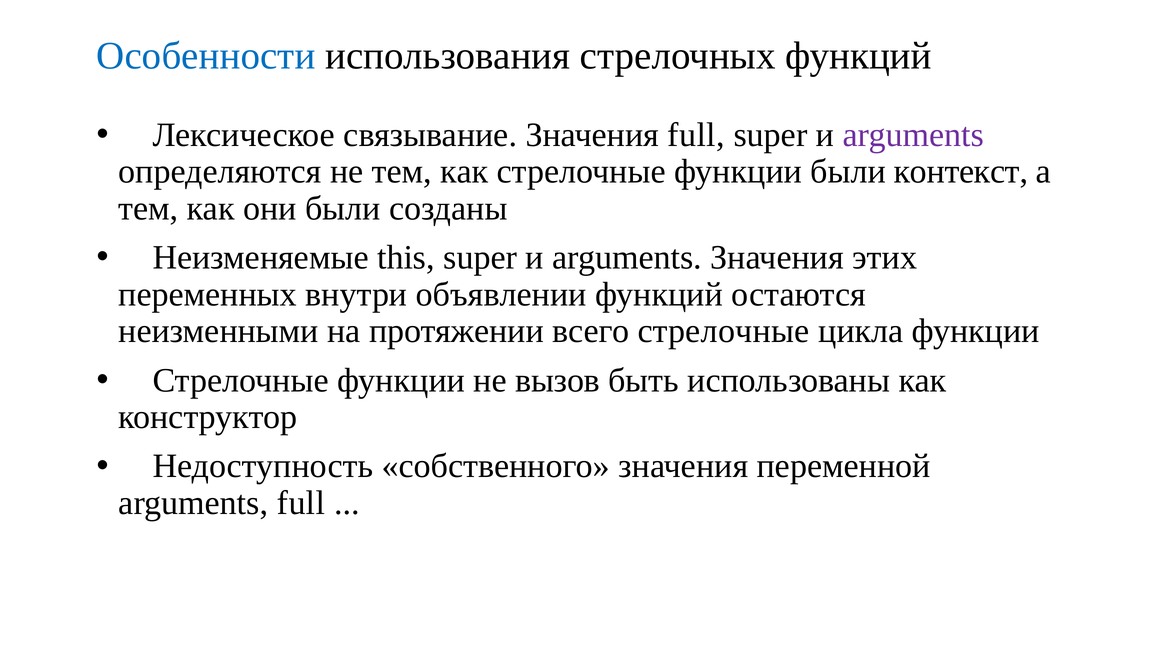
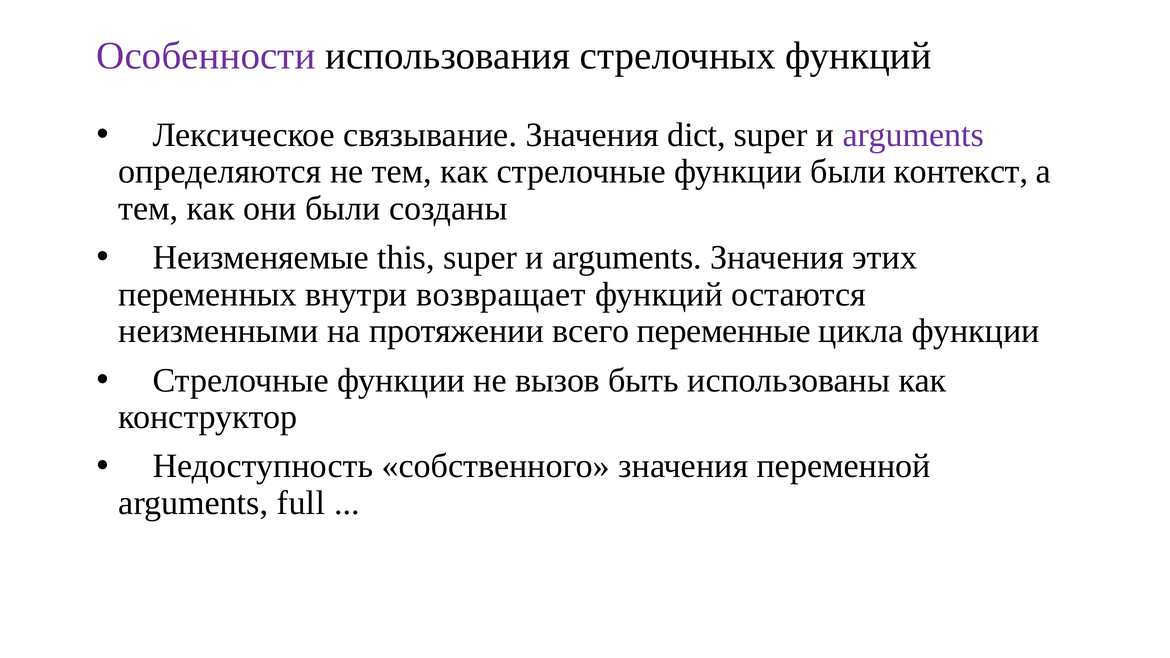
Особенности colour: blue -> purple (206, 56)
Значения full: full -> dict (696, 135)
объявлении: объявлении -> возвращает (501, 294)
всего стрелочные: стрелочные -> переменные (724, 331)
